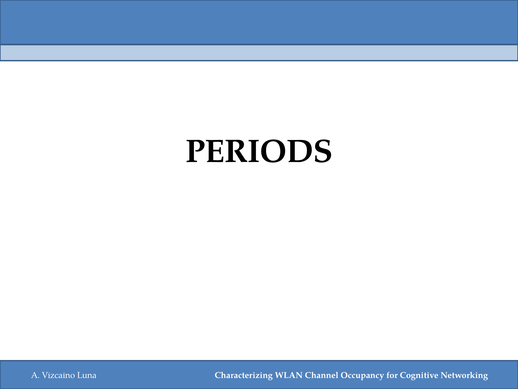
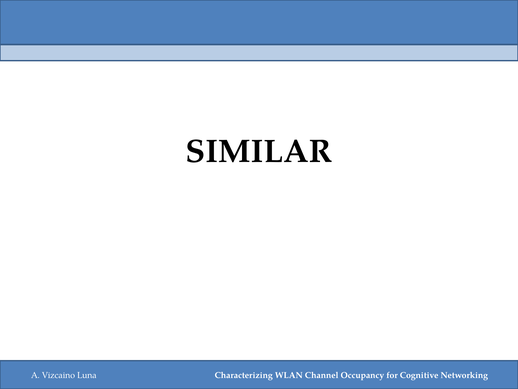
PERIODS: PERIODS -> SIMILAR (259, 151)
